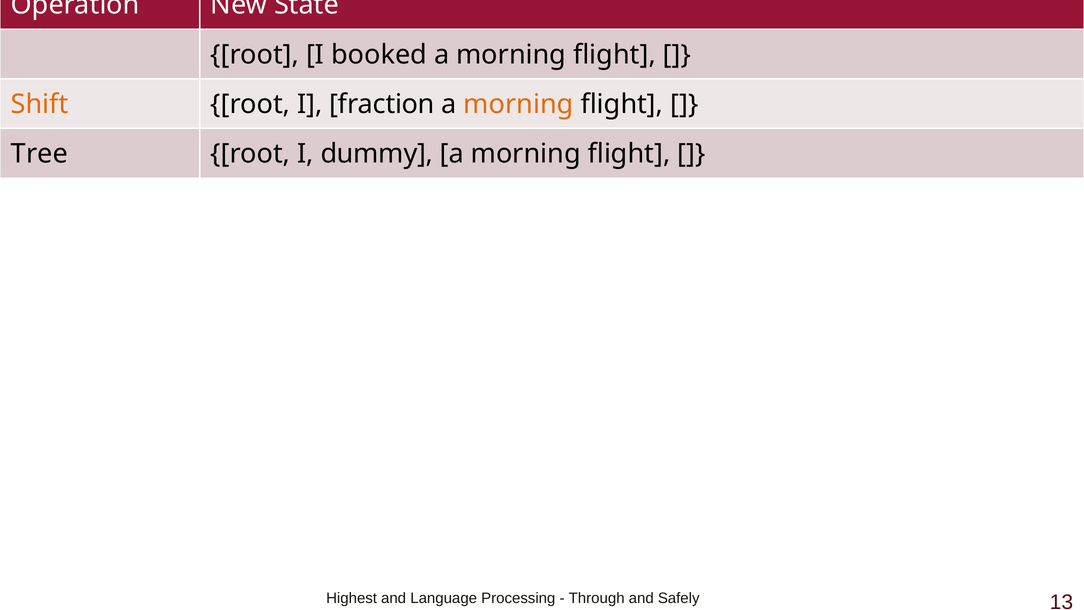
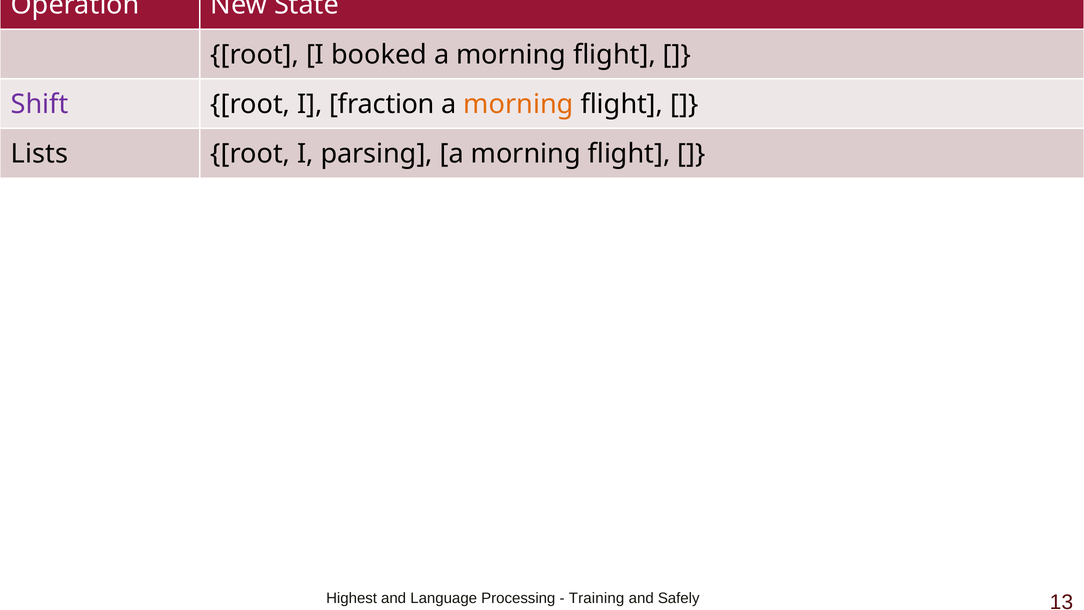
Shift colour: orange -> purple (40, 104)
Tree: Tree -> Lists (40, 154)
dummy: dummy -> parsing (377, 154)
Through: Through -> Training (597, 598)
